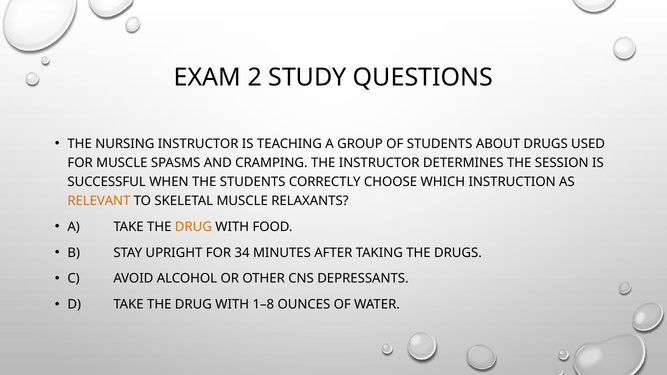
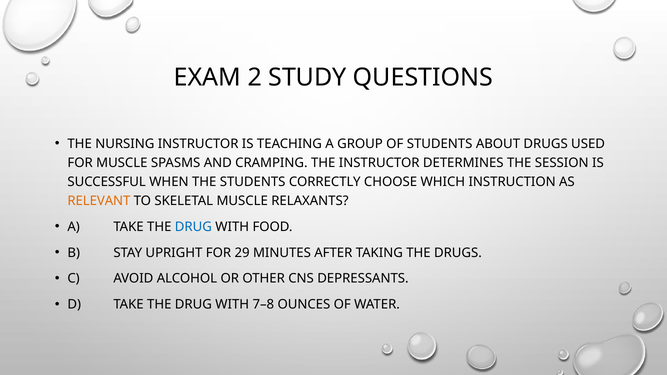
DRUG colour: orange -> blue (193, 227)
34: 34 -> 29 (242, 253)
1–8: 1–8 -> 7–8 (263, 305)
